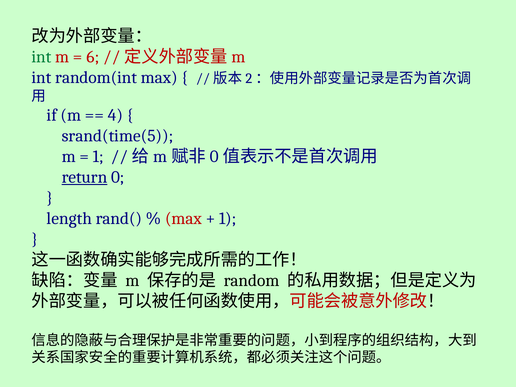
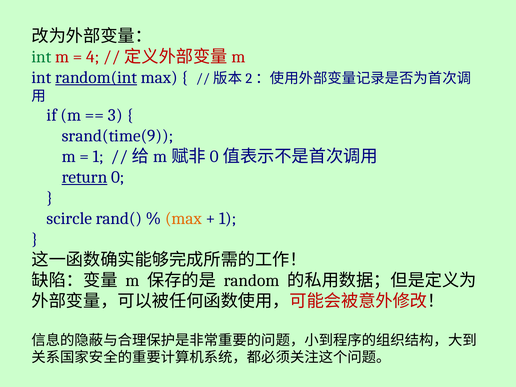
6: 6 -> 4 (93, 57)
random(int underline: none -> present (96, 77)
4: 4 -> 3 (115, 115)
srand(time(5: srand(time(5 -> srand(time(9 (118, 136)
length: length -> scircle (69, 218)
max colour: red -> orange (184, 218)
